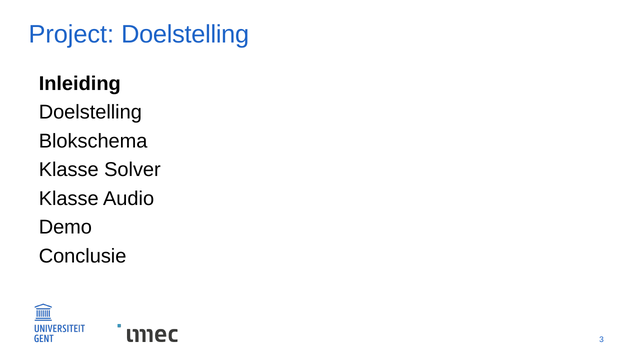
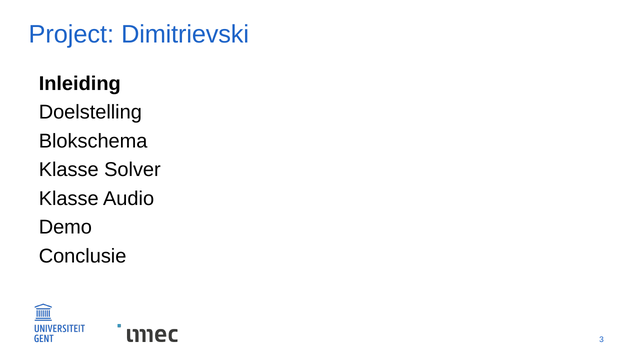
Project Doelstelling: Doelstelling -> Dimitrievski (185, 34)
